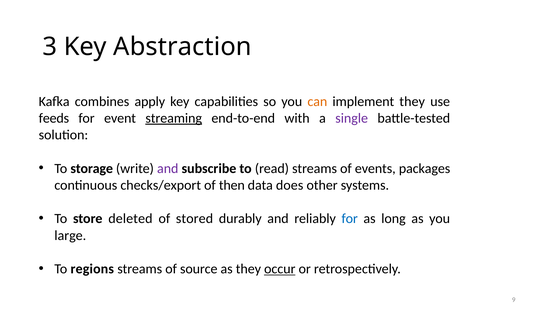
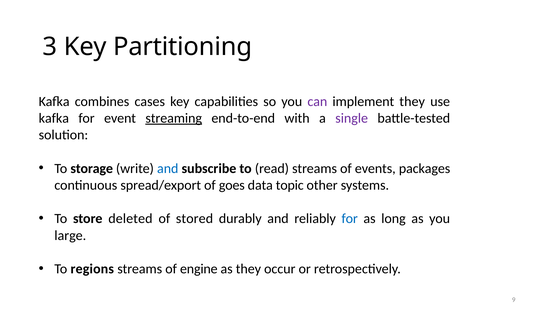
Abstraction: Abstraction -> Partitioning (183, 47)
apply: apply -> cases (150, 101)
can colour: orange -> purple (317, 101)
feeds: feeds -> kafka (54, 118)
and colour: purple -> blue (168, 168)
checks/export: checks/export -> spread/export (161, 185)
then: then -> goes (232, 185)
does: does -> topic (290, 185)
source: source -> engine (199, 269)
occur underline: present -> none (280, 269)
